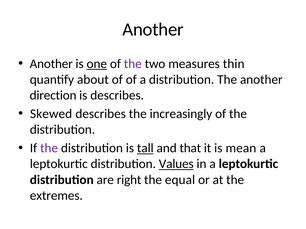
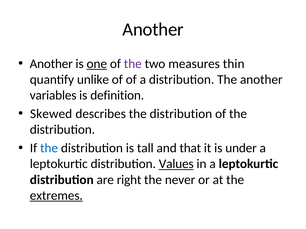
about: about -> unlike (93, 80)
direction: direction -> variables (53, 96)
is describes: describes -> definition (117, 96)
describes the increasingly: increasingly -> distribution (181, 114)
the colour: purple -> blue (49, 148)
tall underline: present -> none (145, 148)
mean: mean -> under (241, 148)
equal: equal -> never (180, 180)
extremes underline: none -> present (56, 196)
